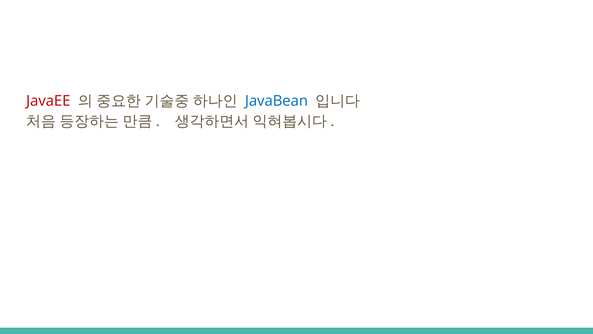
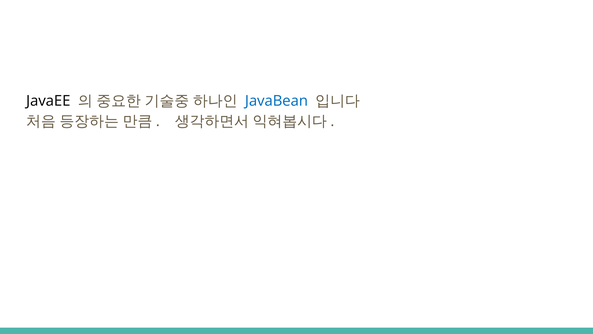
JavaEE colour: red -> black (48, 101)
